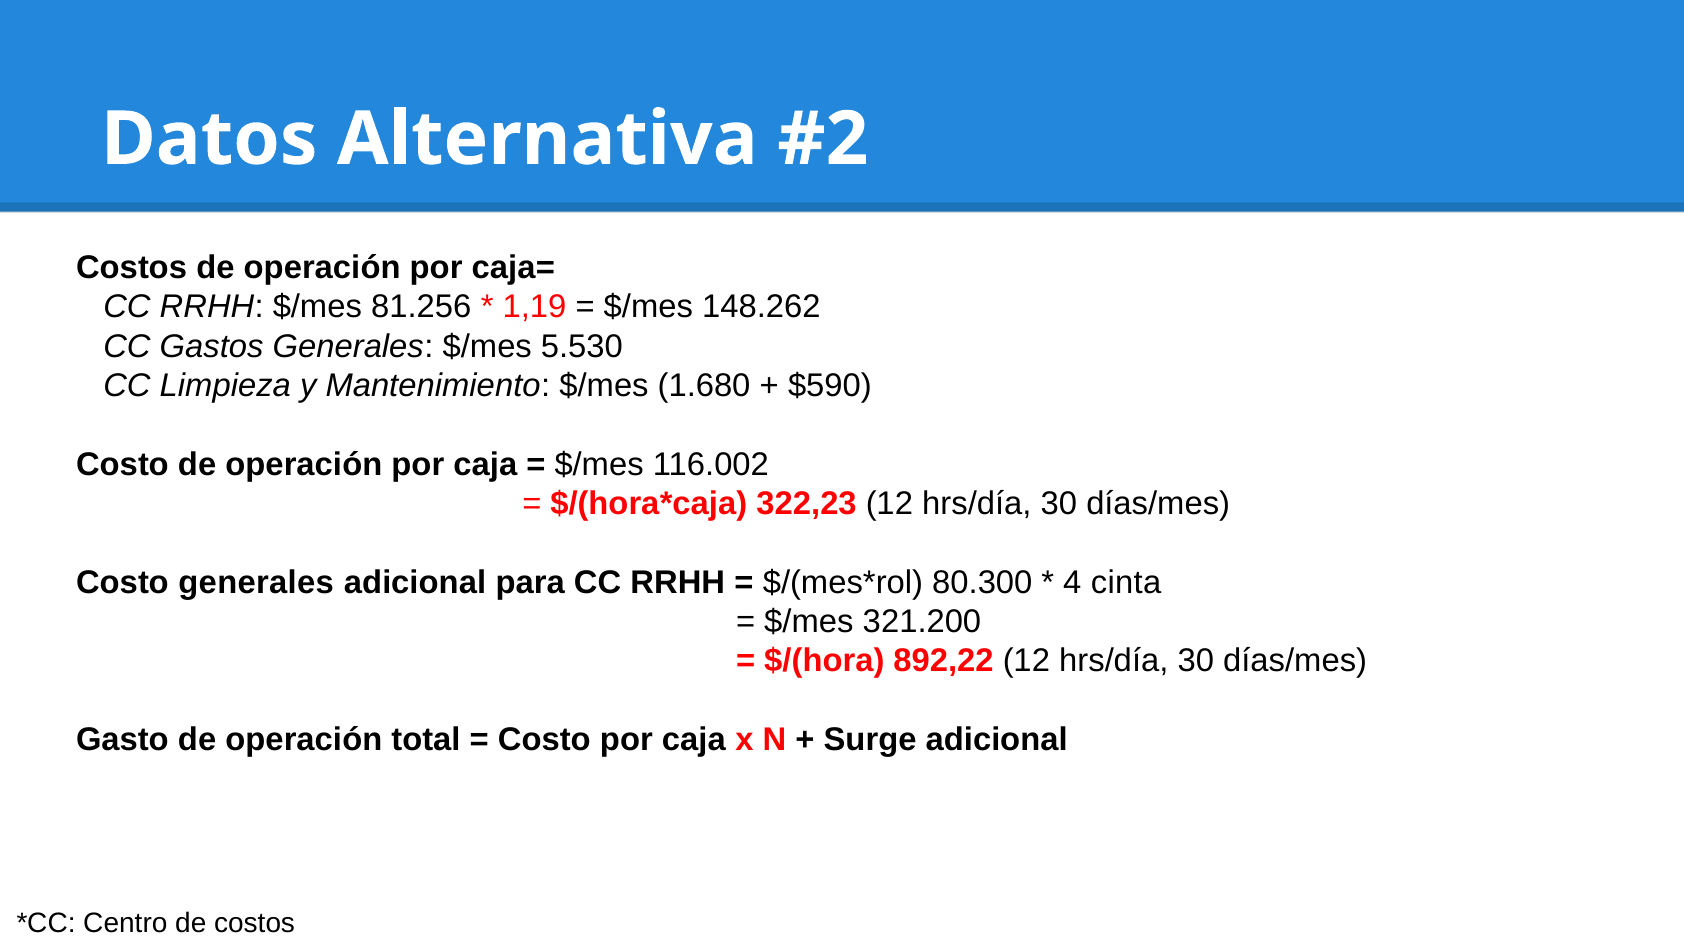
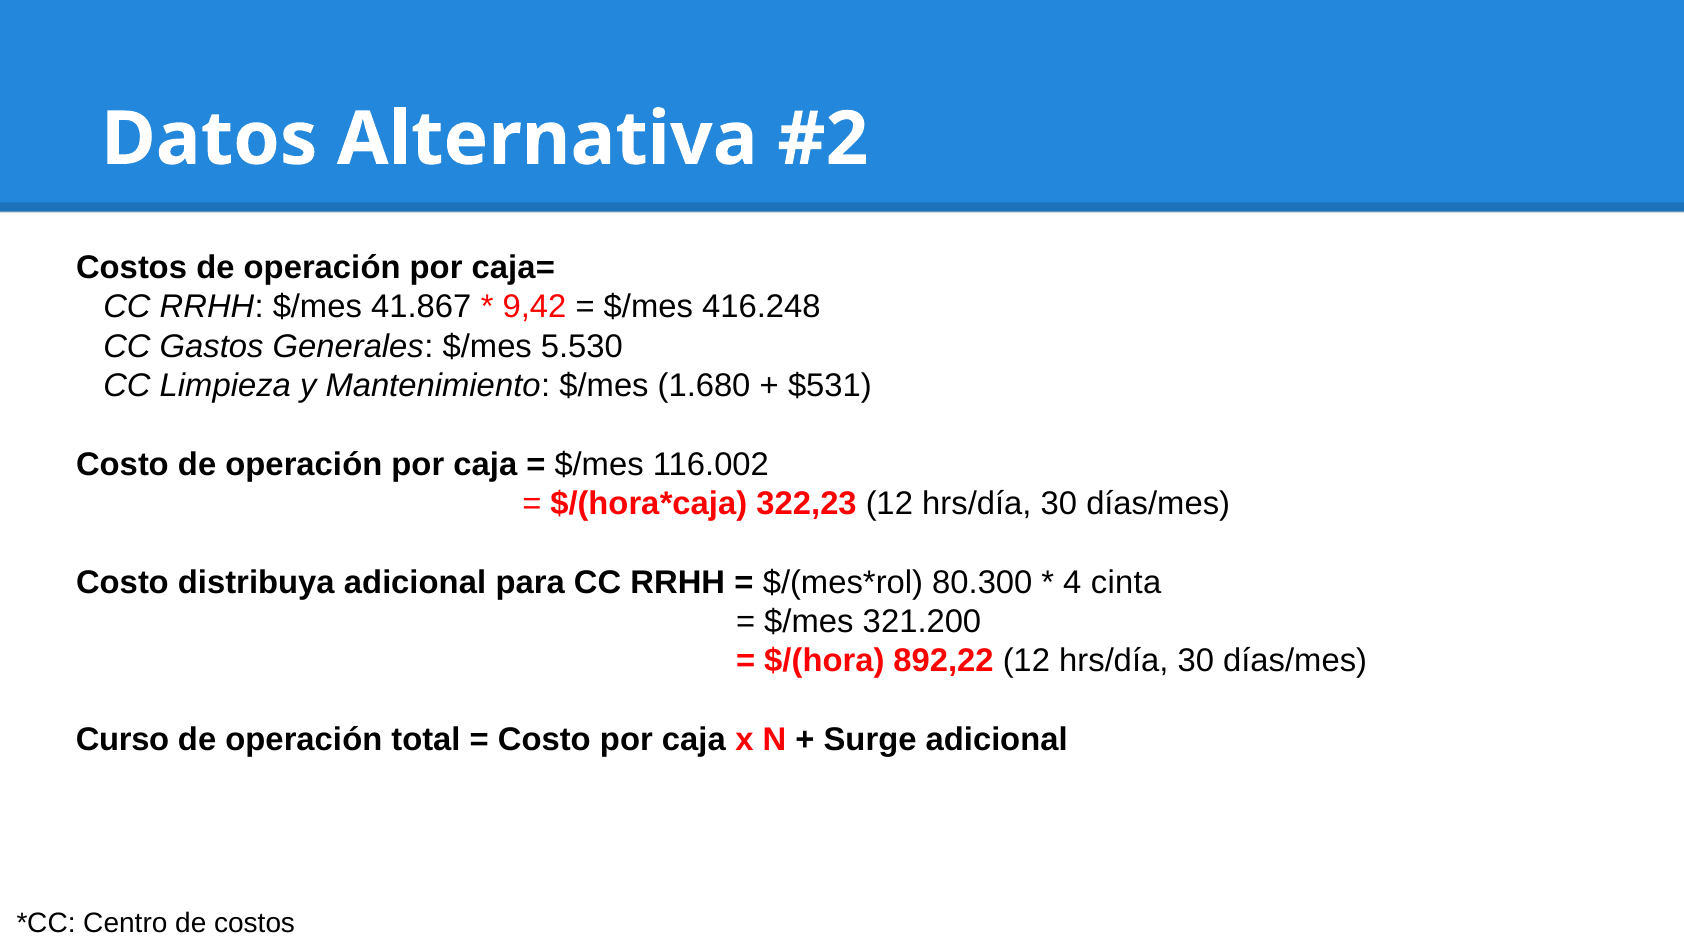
81.256: 81.256 -> 41.867 (421, 307)
1,19: 1,19 -> 9,42 (534, 307)
148.262: 148.262 -> 416.248 (761, 307)
$590: $590 -> $531 (830, 386)
Costo generales: generales -> distribuya (256, 582)
Gasto: Gasto -> Curso (123, 740)
